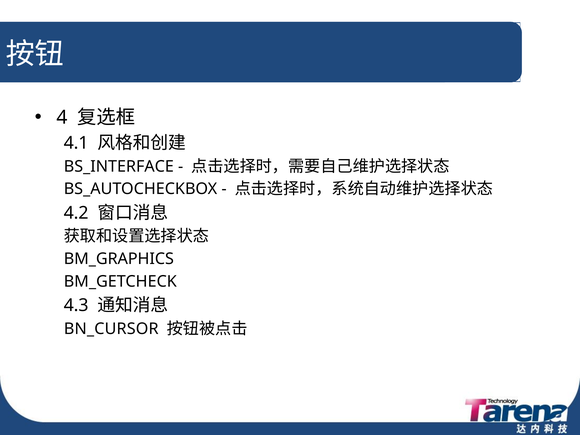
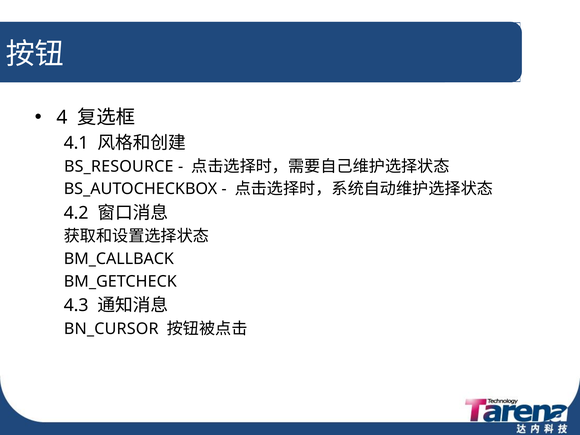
BS_INTERFACE: BS_INTERFACE -> BS_RESOURCE (119, 166)
BM_GRAPHICS: BM_GRAPHICS -> BM_CALLBACK (119, 259)
